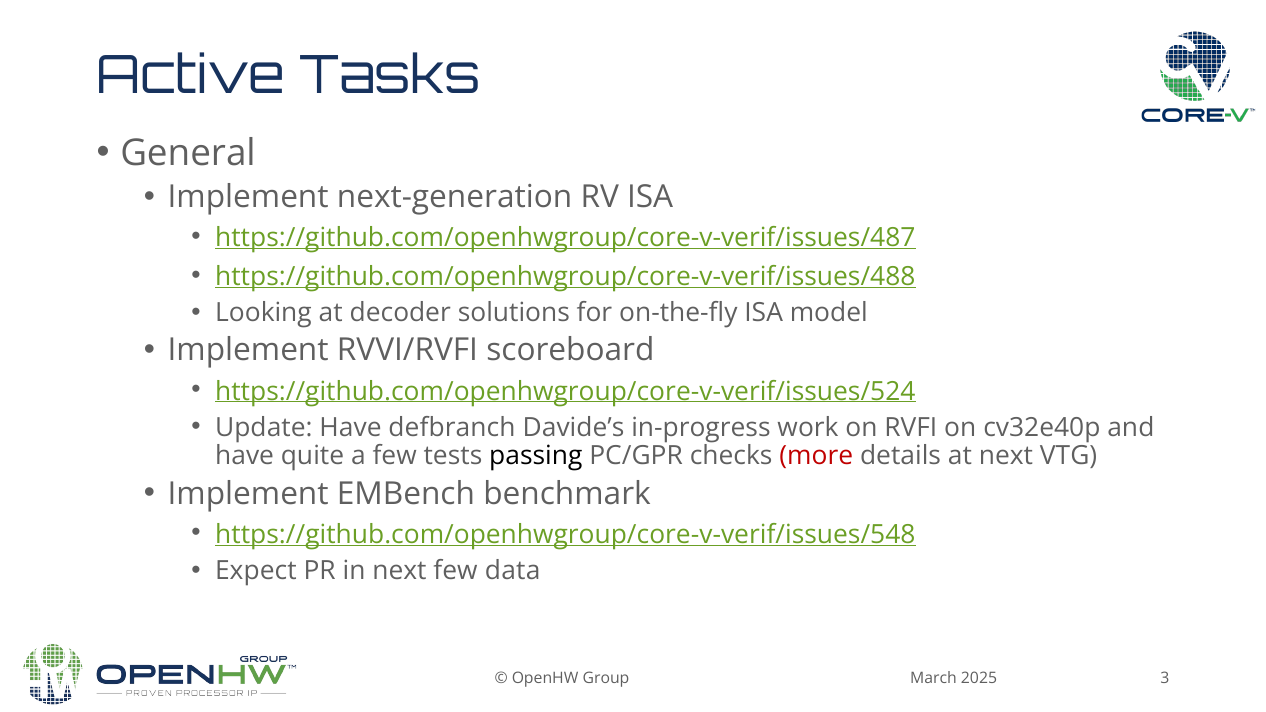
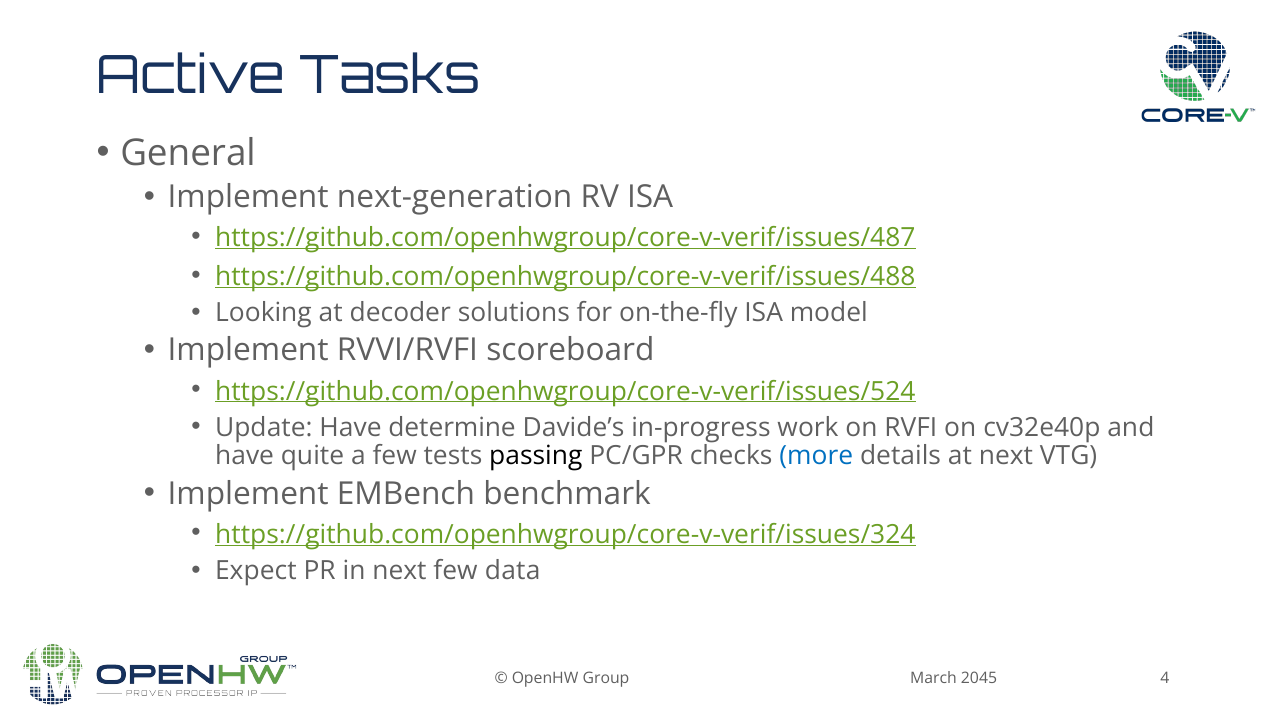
defbranch: defbranch -> determine (452, 427)
more colour: red -> blue (816, 456)
https://github.com/openhwgroup/core-v-verif/issues/548: https://github.com/openhwgroup/core-v-verif/issues/548 -> https://github.com/openhwgroup/core-v-verif/issues/324 (565, 535)
3: 3 -> 4 (1165, 679)
2025: 2025 -> 2045 (979, 679)
